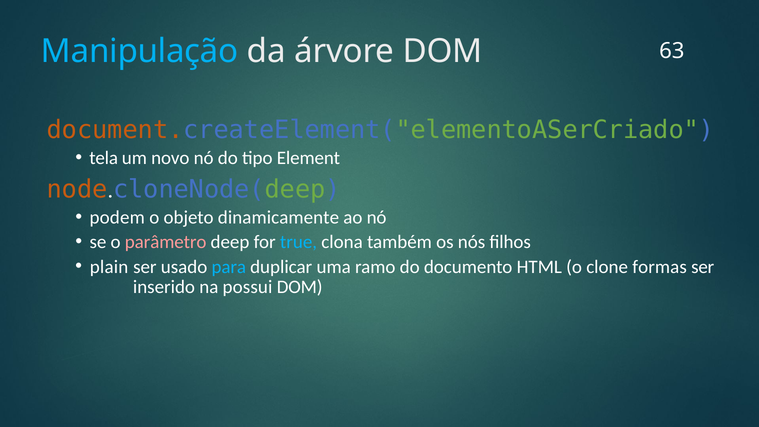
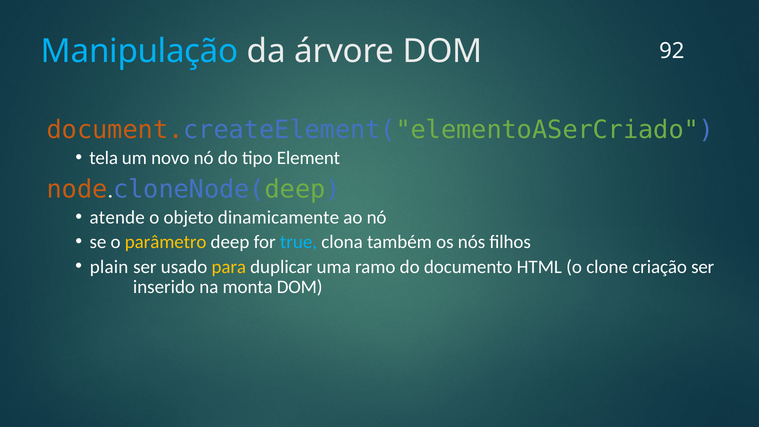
63: 63 -> 92 (672, 51)
podem: podem -> atende (117, 218)
parâmetro colour: pink -> yellow (166, 242)
para colour: light blue -> yellow (229, 267)
formas: formas -> criação (660, 267)
possui: possui -> monta (248, 287)
